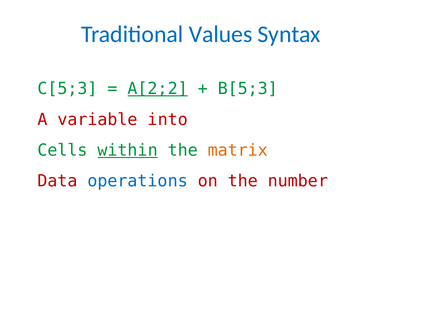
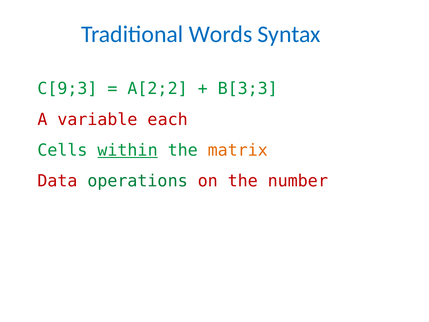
Values: Values -> Words (221, 34)
C[5;3: C[5;3 -> C[9;3 (68, 89)
A[2;2 underline: present -> none (158, 89)
B[5;3: B[5;3 -> B[3;3 (248, 89)
into: into -> each (168, 119)
operations colour: blue -> green (138, 181)
